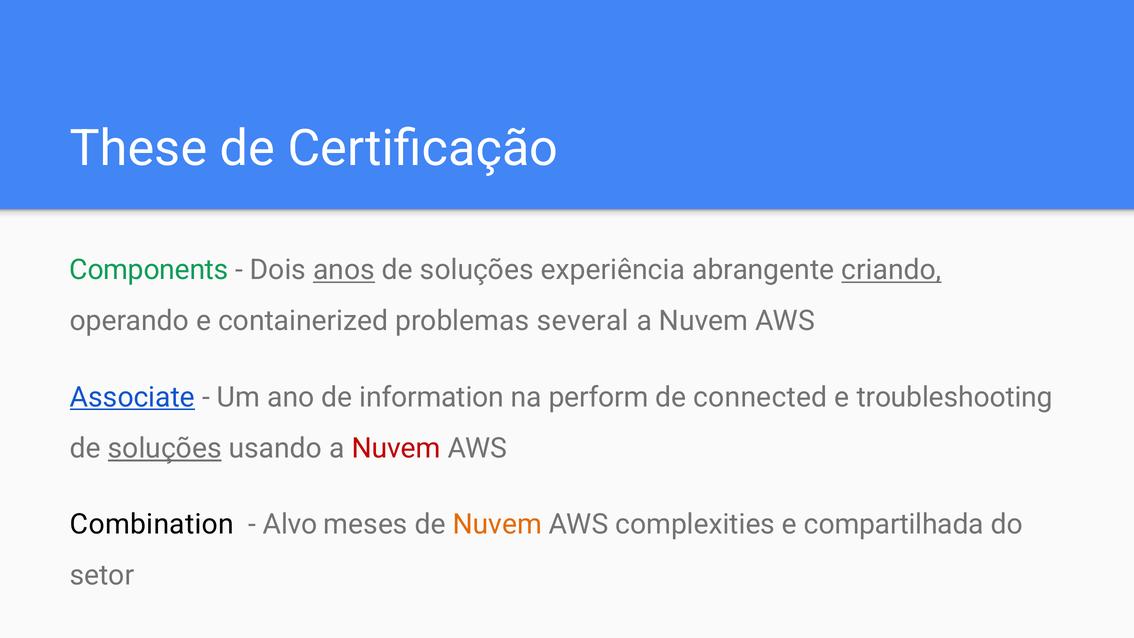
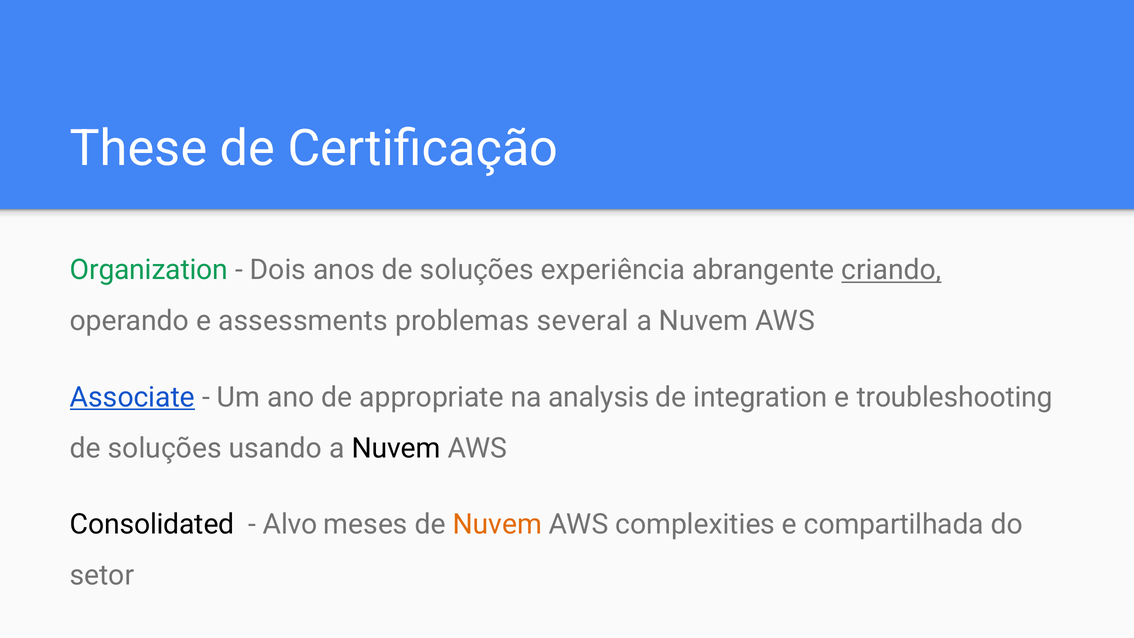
Components: Components -> Organization (149, 270)
anos underline: present -> none (344, 270)
containerized: containerized -> assessments (303, 321)
information: information -> appropriate (432, 397)
perform: perform -> analysis (599, 397)
connected: connected -> integration (761, 397)
soluções underline: present -> none (165, 448)
Nuvem colour: red -> black (396, 448)
Combination: Combination -> Consolidated (152, 524)
